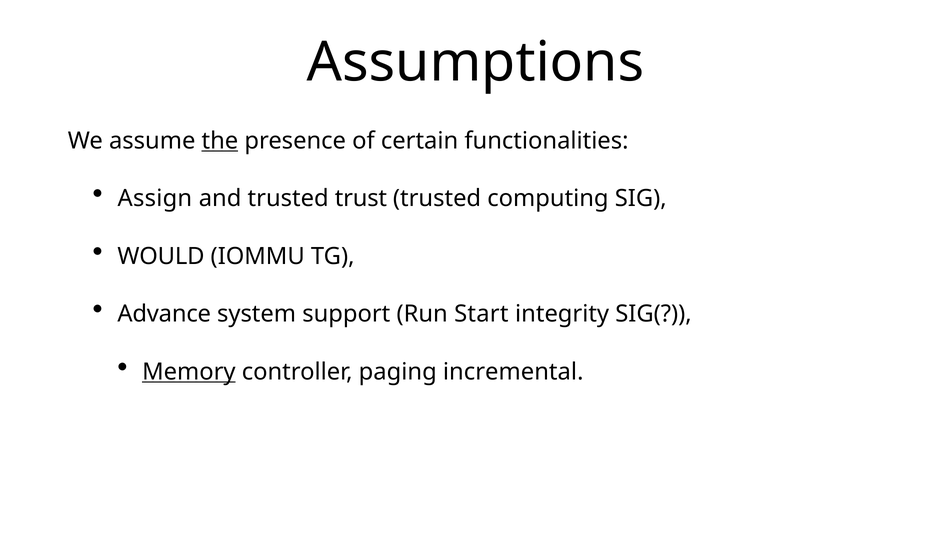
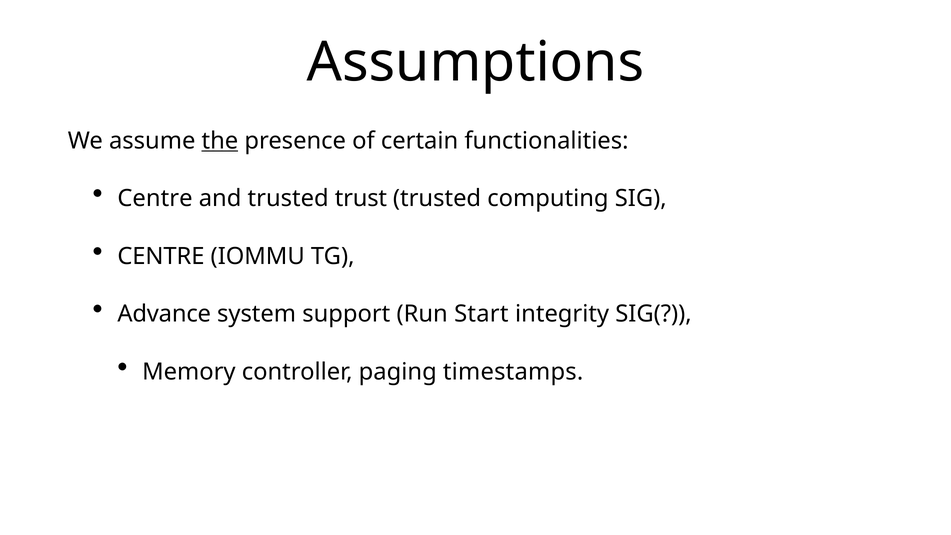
Assign: Assign -> Centre (155, 198)
WOULD: WOULD -> CENTRE (161, 256)
Memory underline: present -> none (189, 372)
incremental: incremental -> timestamps (513, 372)
